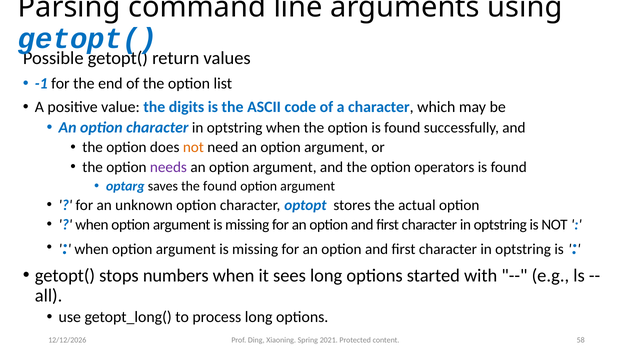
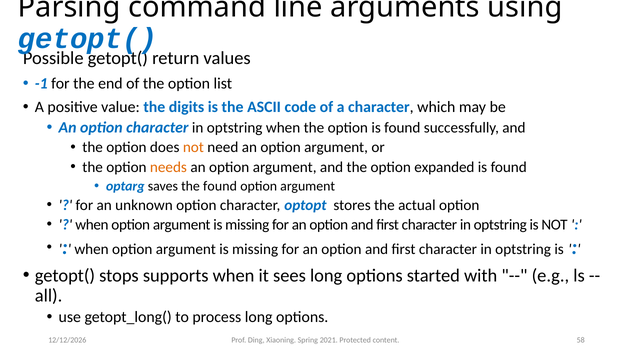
needs colour: purple -> orange (168, 167)
operators: operators -> expanded (444, 167)
numbers: numbers -> supports (176, 276)
